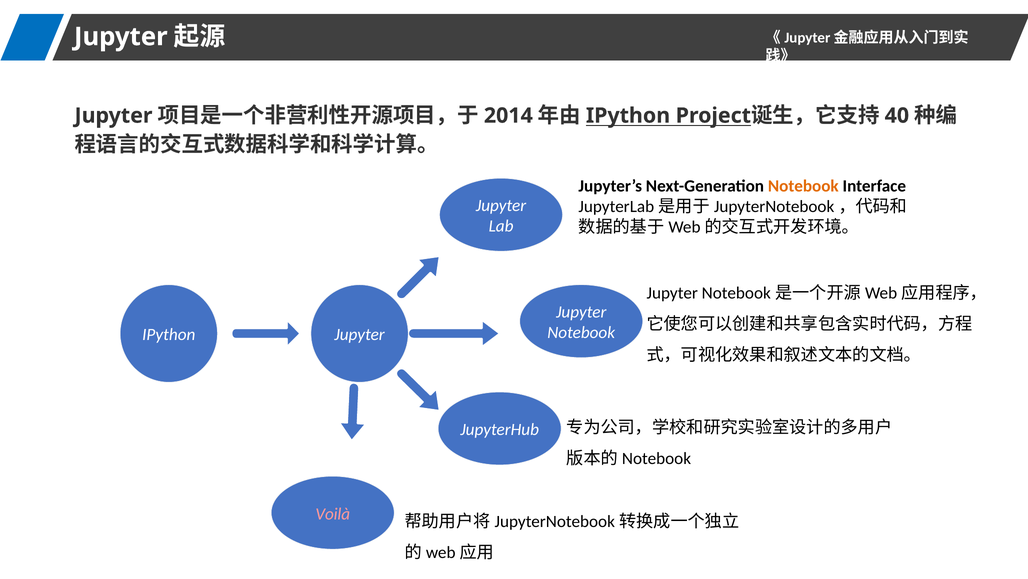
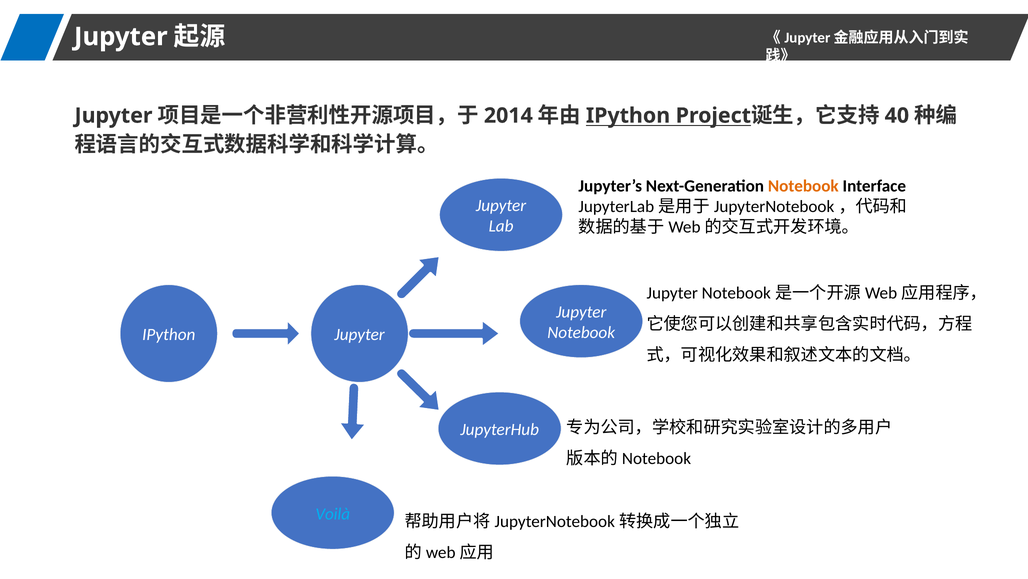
Voilà colour: pink -> light blue (333, 514)
